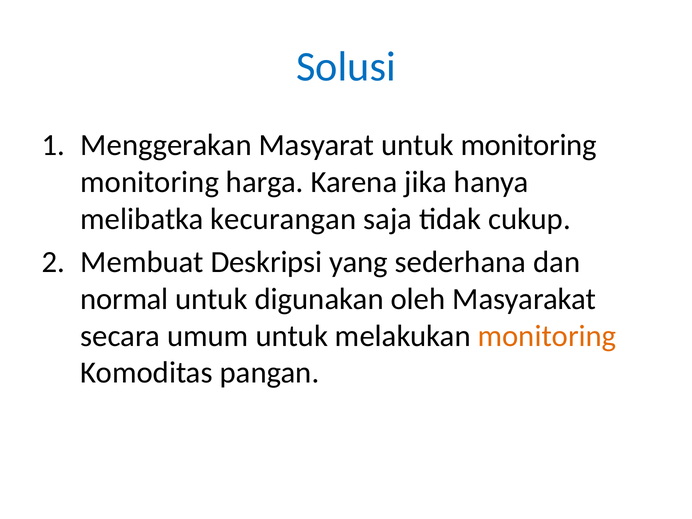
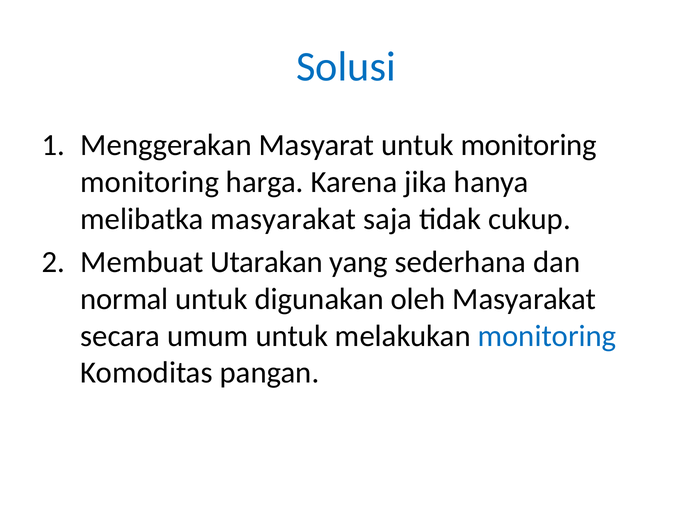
melibatka kecurangan: kecurangan -> masyarakat (283, 219)
Deskripsi: Deskripsi -> Utarakan (267, 262)
monitoring colour: orange -> blue (547, 336)
